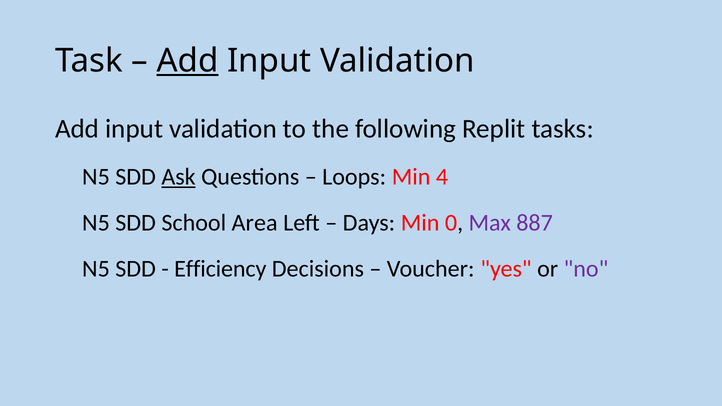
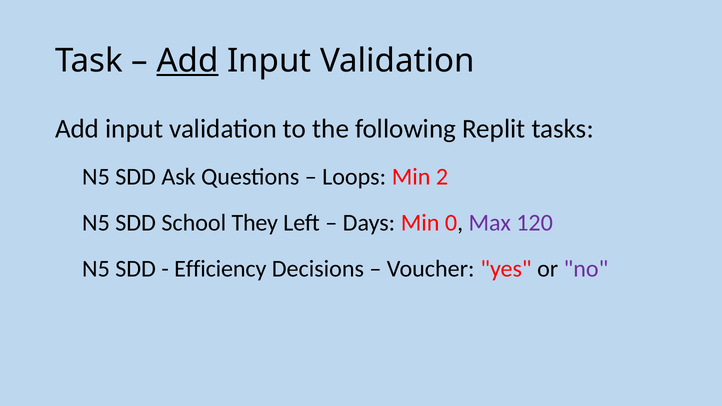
Ask underline: present -> none (179, 177)
4: 4 -> 2 (442, 177)
Area: Area -> They (255, 223)
887: 887 -> 120 (535, 223)
